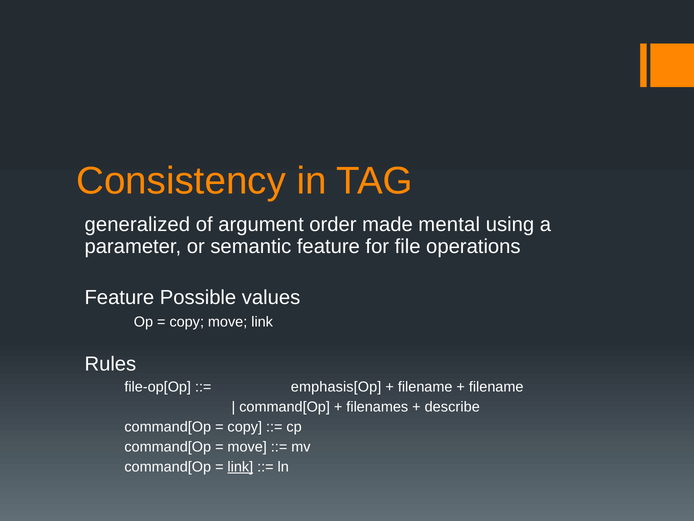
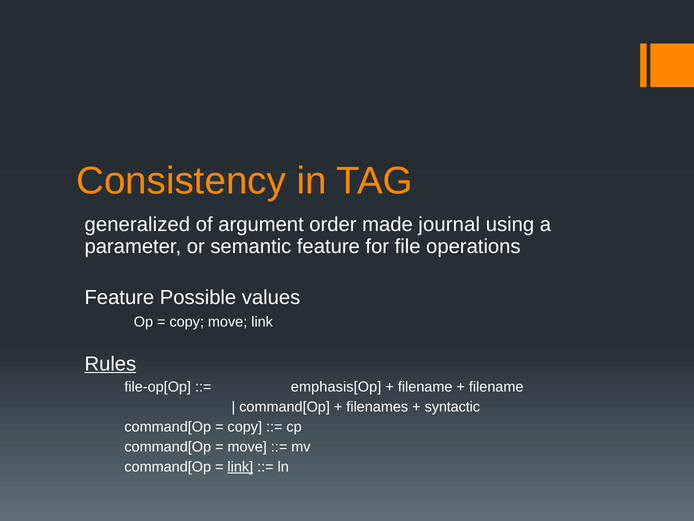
mental: mental -> journal (449, 224)
Rules underline: none -> present (110, 363)
describe: describe -> syntactic (452, 407)
